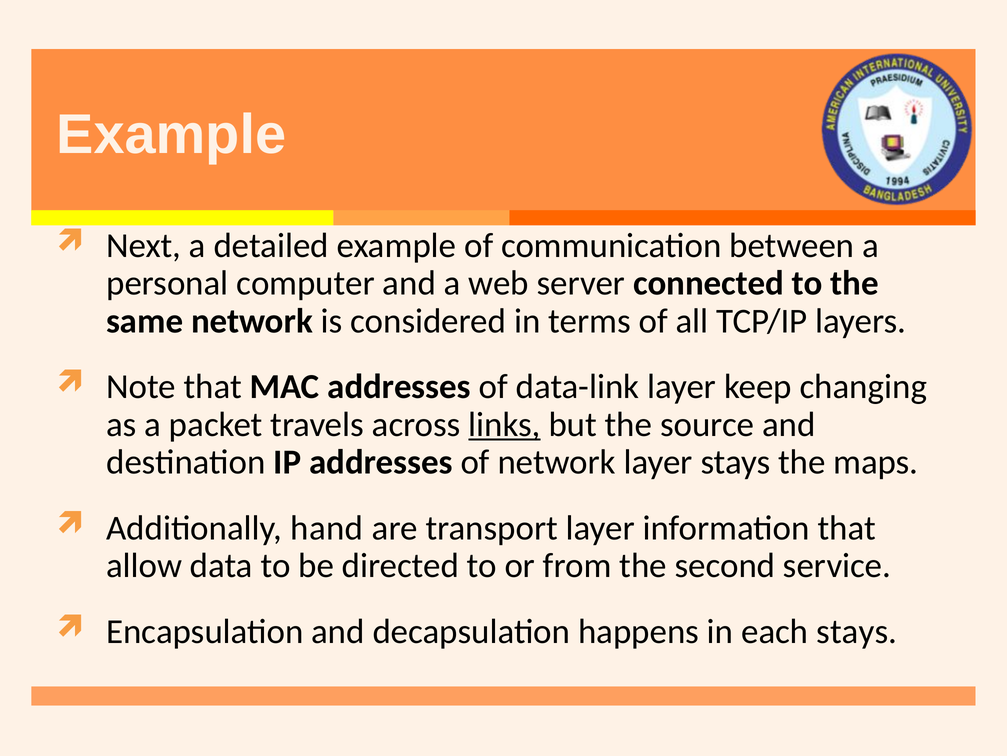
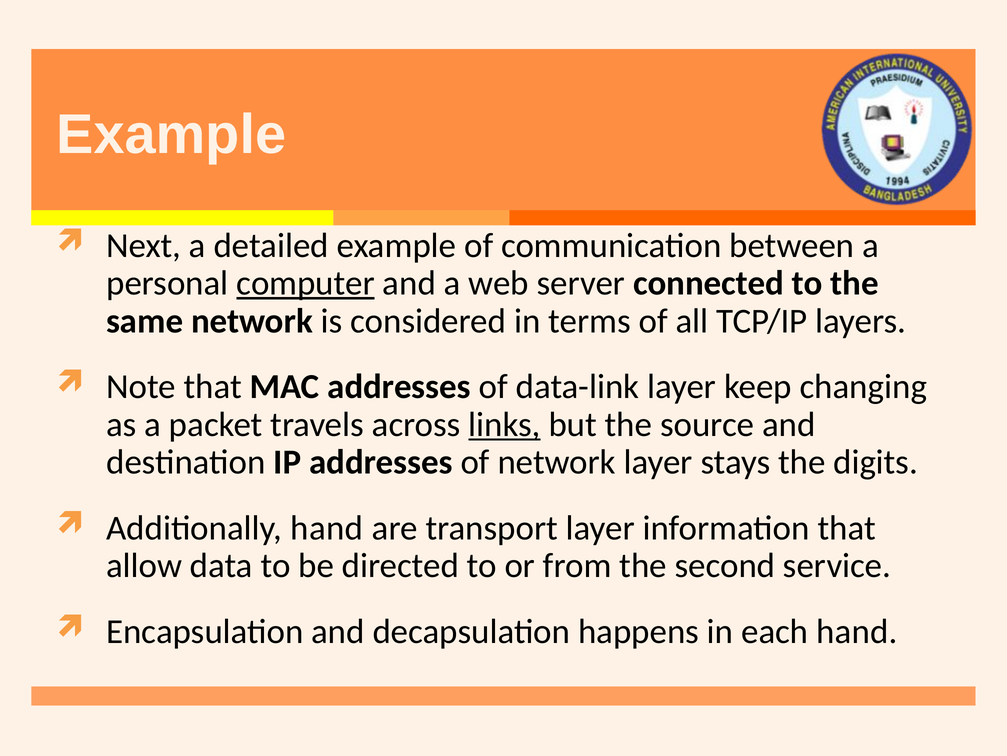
computer underline: none -> present (306, 283)
maps: maps -> digits (876, 462)
each stays: stays -> hand (857, 631)
